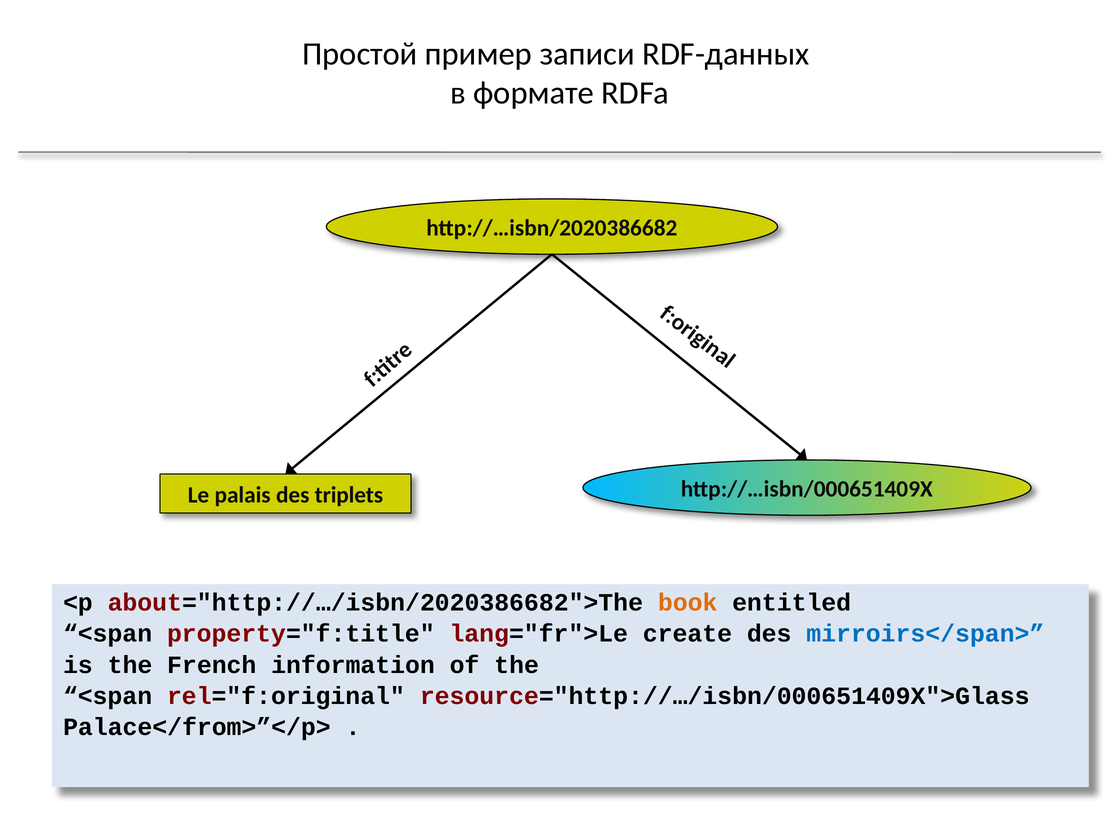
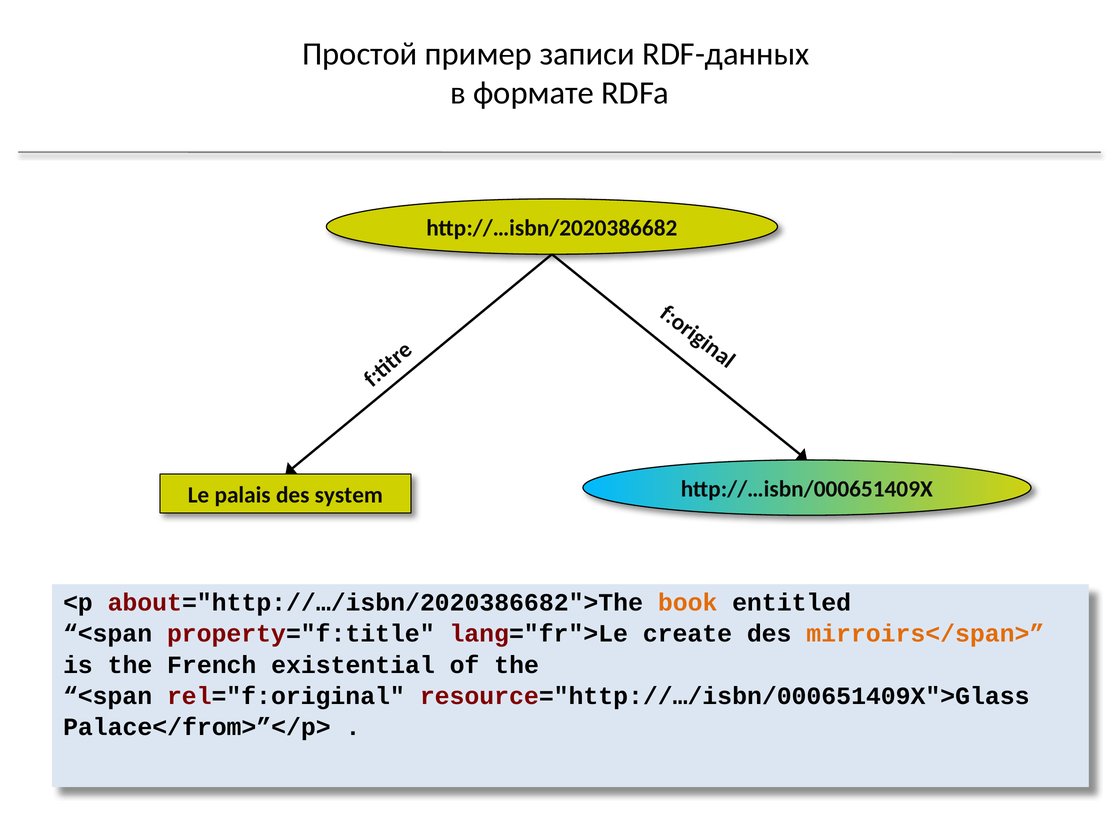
triplets: triplets -> system (349, 495)
mirroirs</span> colour: blue -> orange (925, 634)
information: information -> existential (353, 665)
